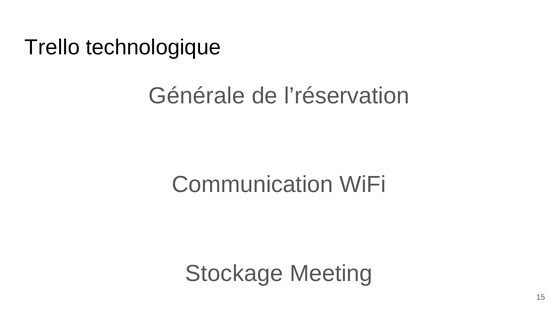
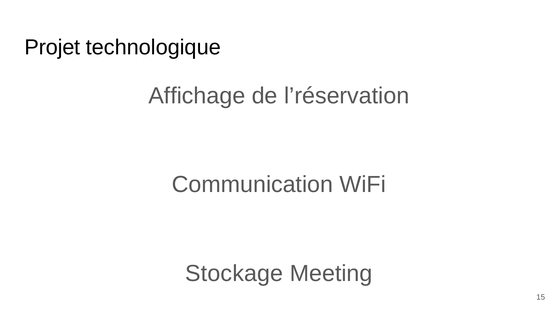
Trello: Trello -> Projet (52, 47)
Générale: Générale -> Affichage (197, 96)
